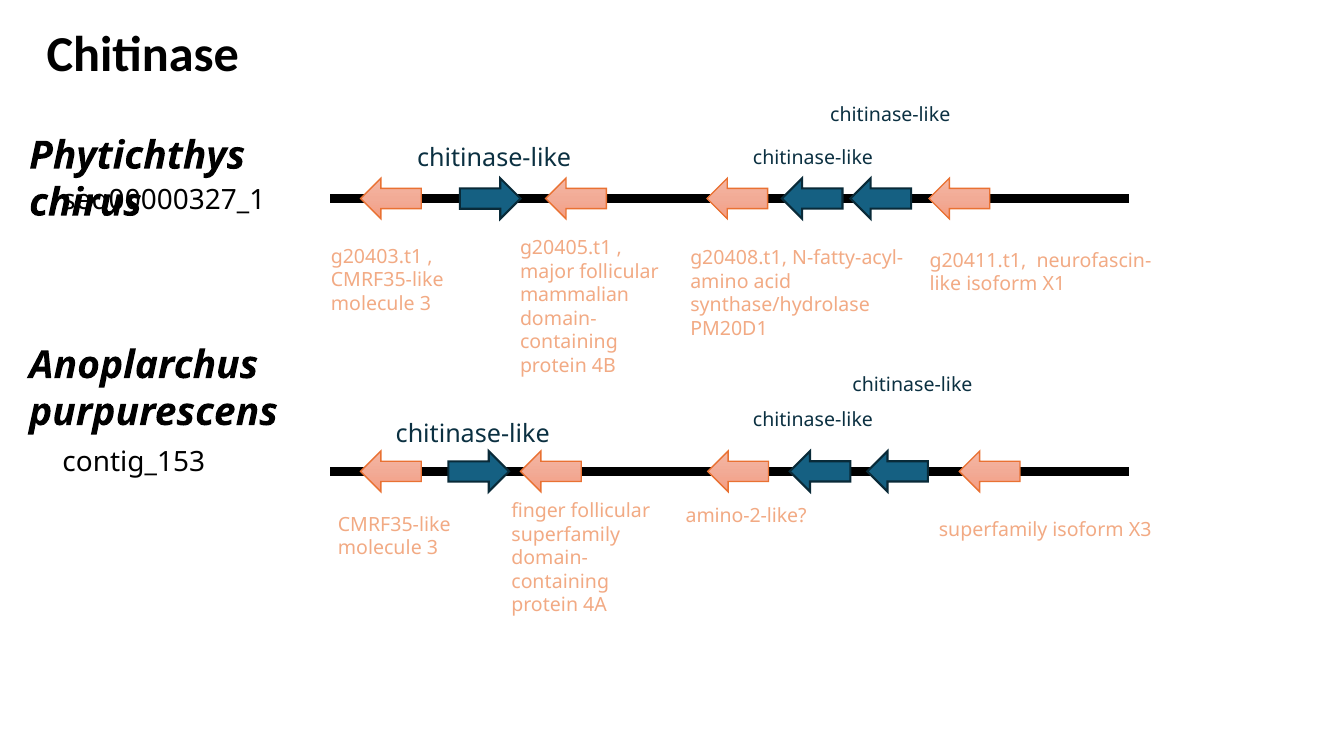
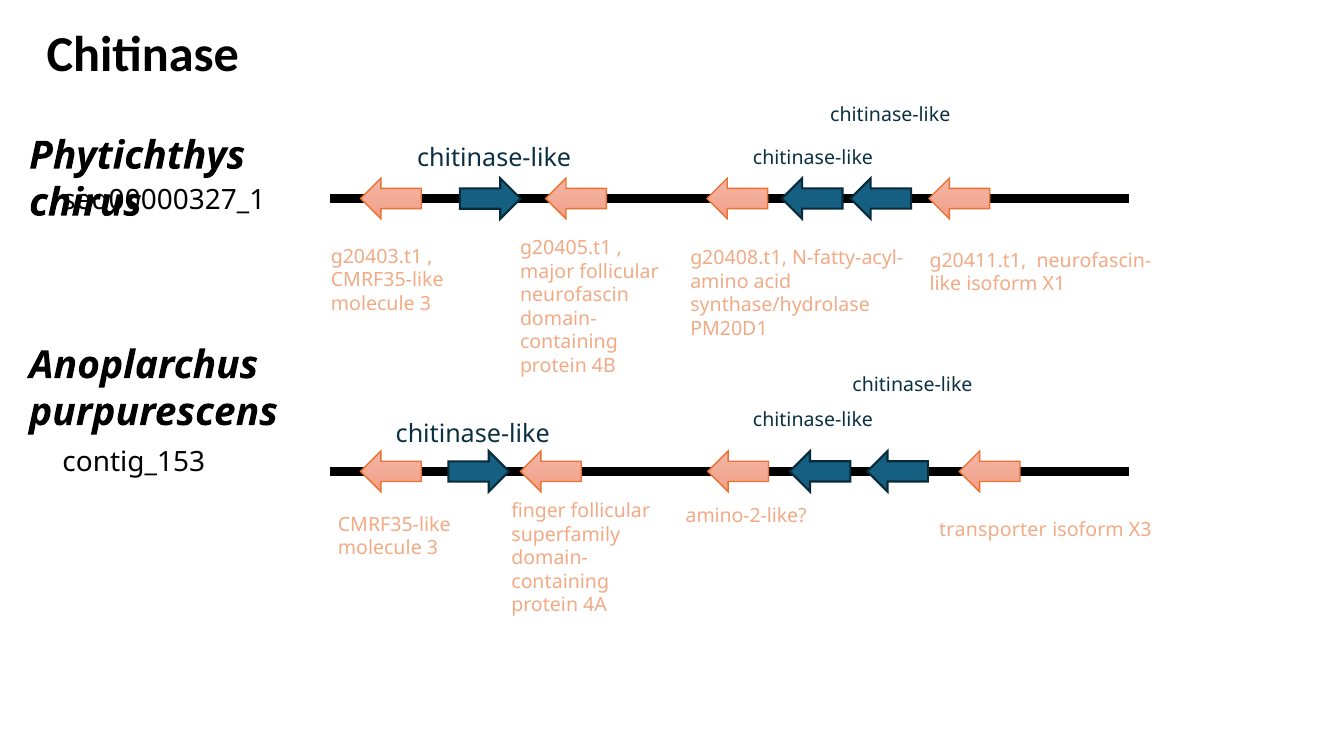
mammalian: mammalian -> neurofascin (574, 296)
superfamily: superfamily -> transporter (993, 530)
